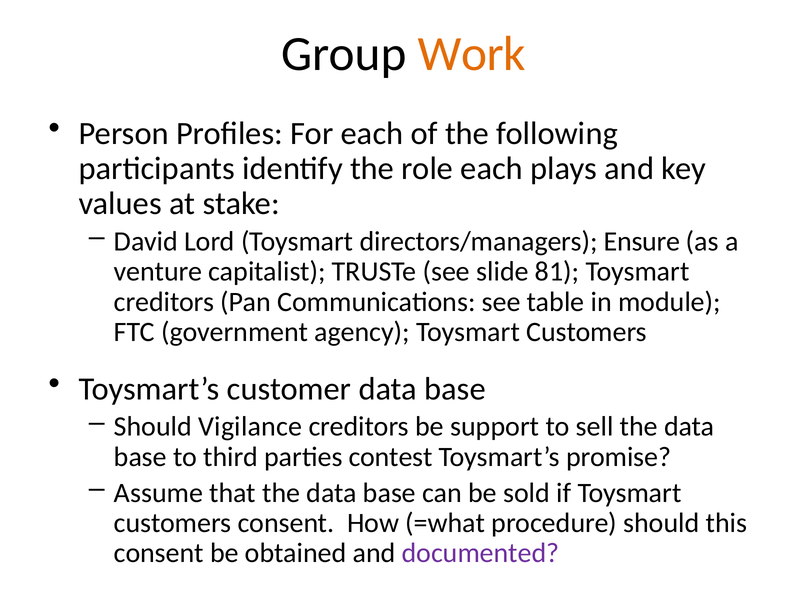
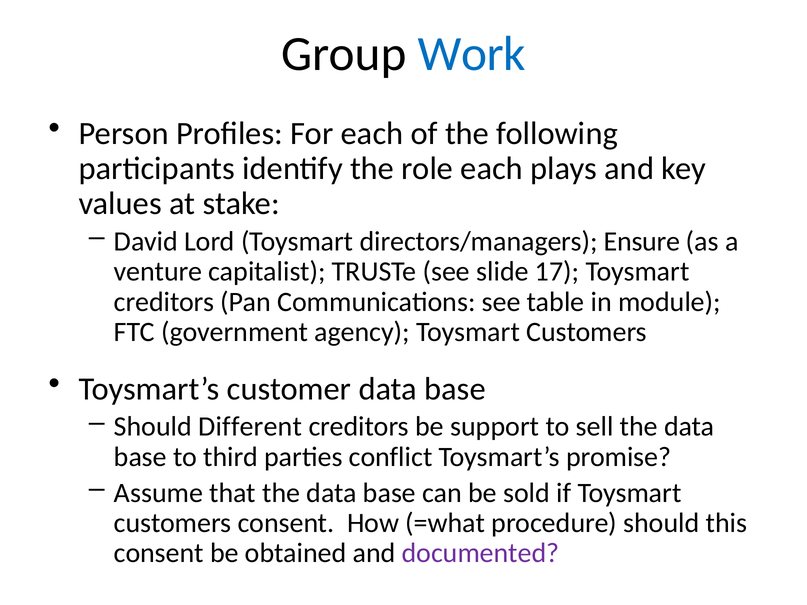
Work colour: orange -> blue (472, 54)
81: 81 -> 17 (557, 272)
Vigilance: Vigilance -> Different (250, 427)
contest: contest -> conflict (391, 457)
